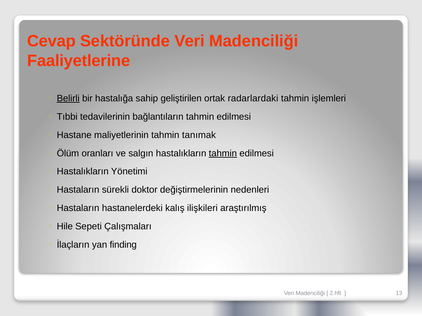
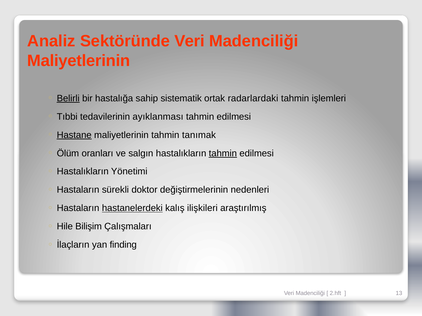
Cevap: Cevap -> Analiz (51, 41)
Faaliyetlerine: Faaliyetlerine -> Maliyetlerinin (79, 61)
geliştirilen: geliştirilen -> sistematik (181, 99)
bağlantıların: bağlantıların -> ayıklanması (158, 117)
Hastane underline: none -> present (74, 135)
hastanelerdeki underline: none -> present (132, 208)
Sepeti: Sepeti -> Bilişim (89, 227)
